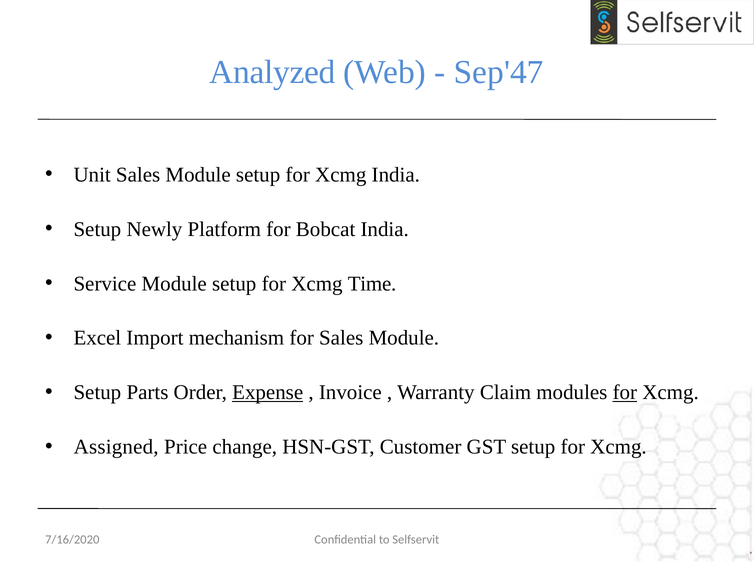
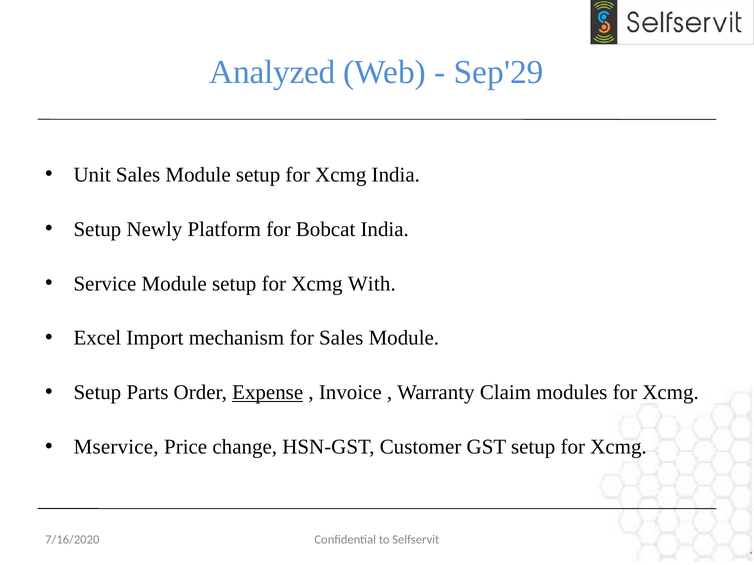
Sep'47: Sep'47 -> Sep'29 (499, 72)
Time: Time -> With (372, 284)
for underline: present -> none (625, 393)
Assigned: Assigned -> Mservice (116, 447)
